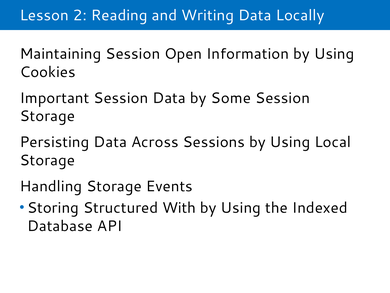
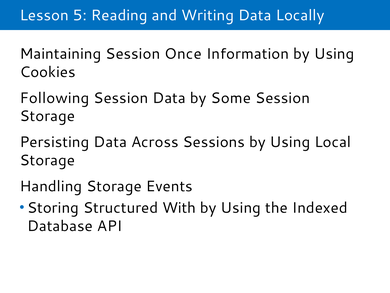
2: 2 -> 5 (80, 15)
Open: Open -> Once (183, 54)
Important: Important -> Following (54, 98)
